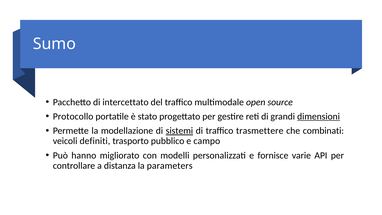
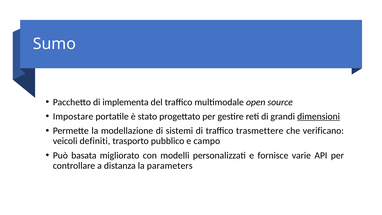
intercettato: intercettato -> implementa (126, 102)
Protocollo: Protocollo -> Impostare (73, 116)
sistemi underline: present -> none (179, 131)
combinati: combinati -> verificano (323, 131)
hanno: hanno -> basata (84, 155)
